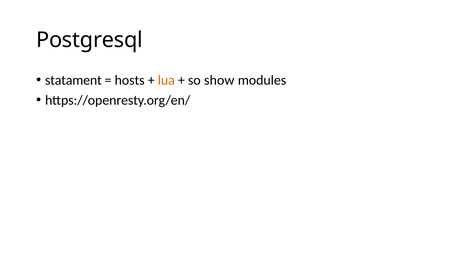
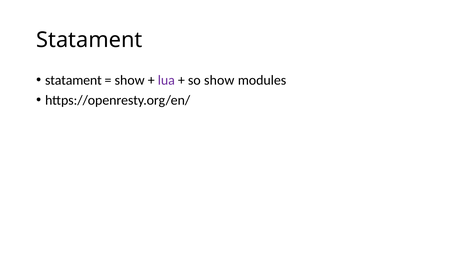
Postgresql: Postgresql -> Statament (89, 40)
hosts: hosts -> show (130, 80)
lua colour: orange -> purple (166, 80)
